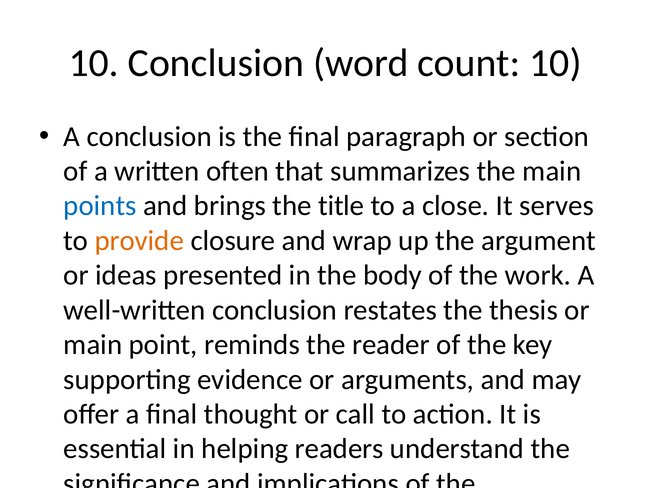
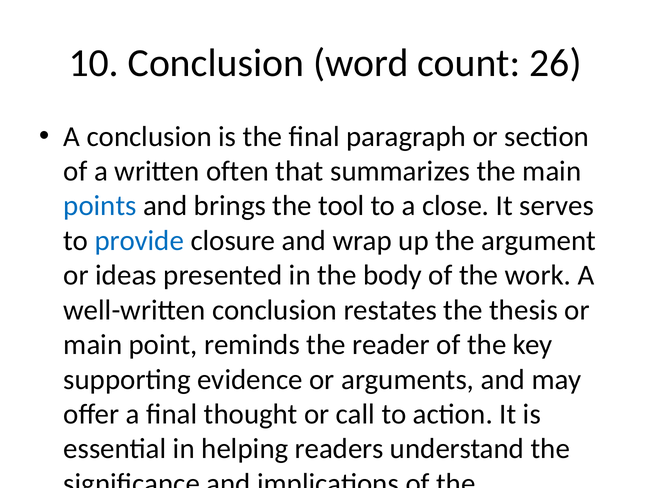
count 10: 10 -> 26 (556, 63)
title: title -> tool (341, 206)
provide colour: orange -> blue (139, 241)
